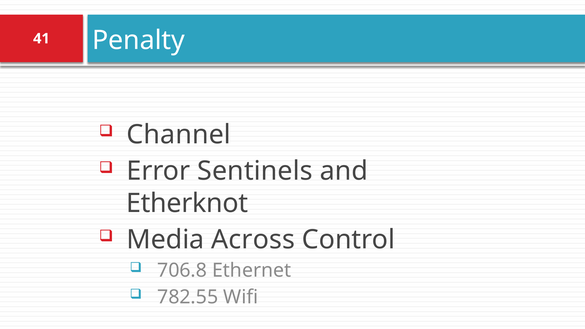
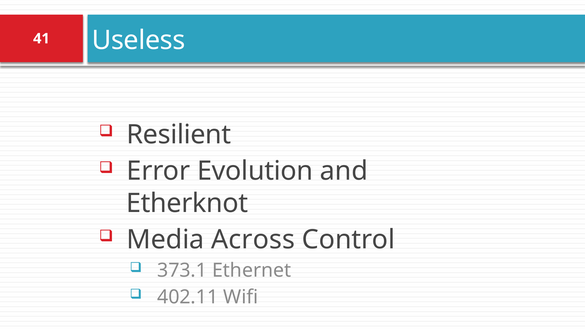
Penalty: Penalty -> Useless (139, 40)
Channel: Channel -> Resilient (179, 135)
Sentinels: Sentinels -> Evolution (255, 171)
706.8: 706.8 -> 373.1 (182, 270)
782.55: 782.55 -> 402.11 (188, 297)
